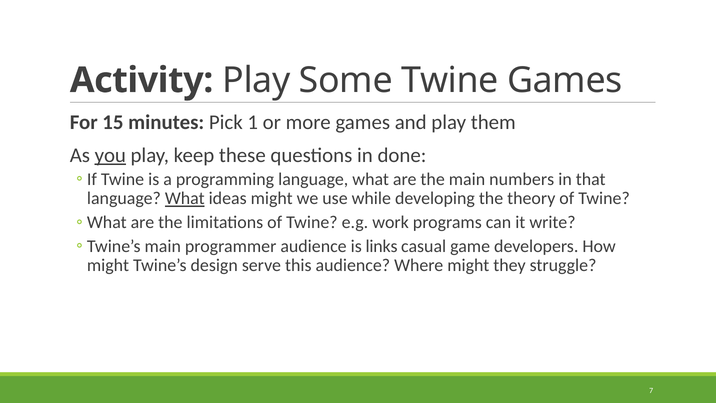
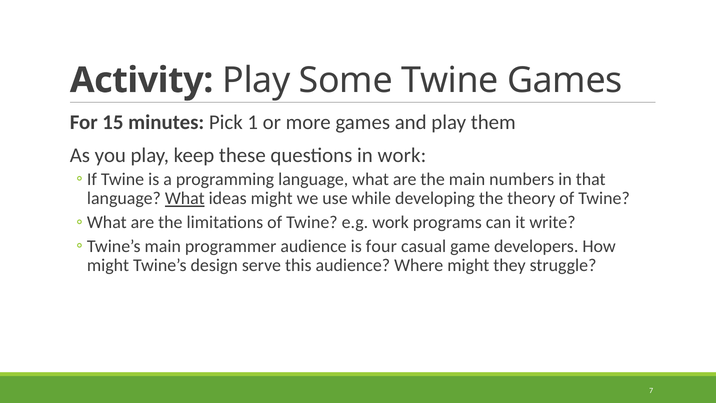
you underline: present -> none (110, 155)
in done: done -> work (402, 155)
links: links -> four (381, 246)
